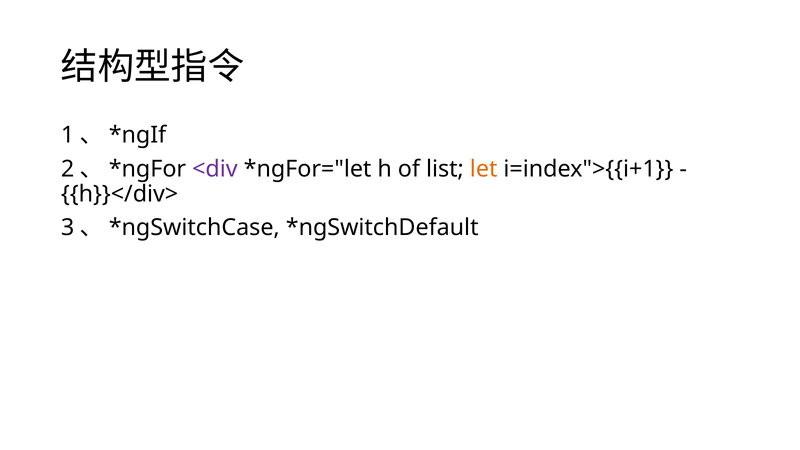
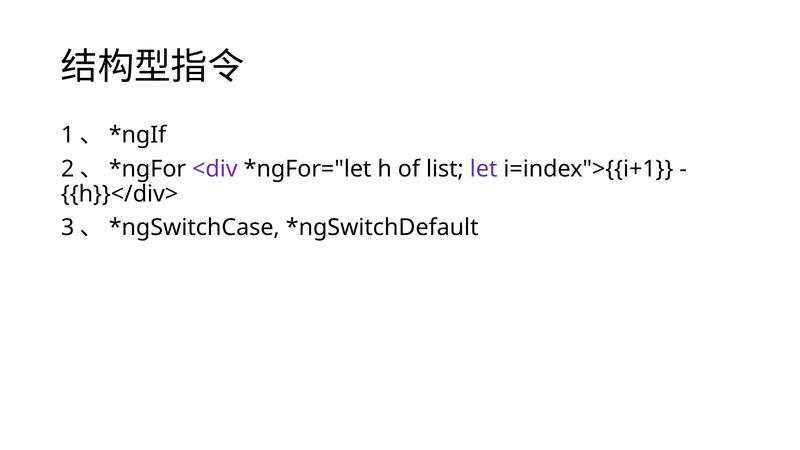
let colour: orange -> purple (484, 169)
